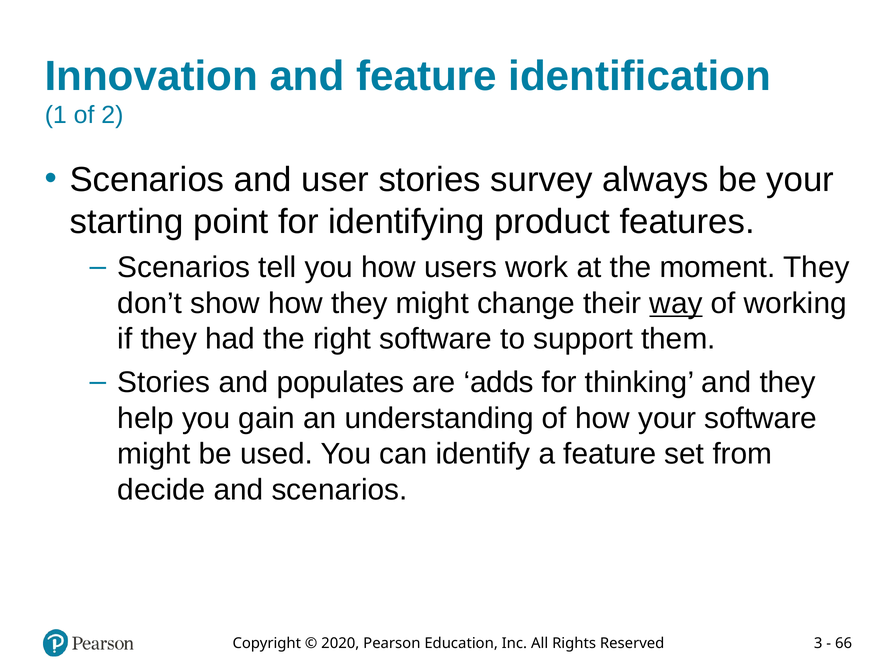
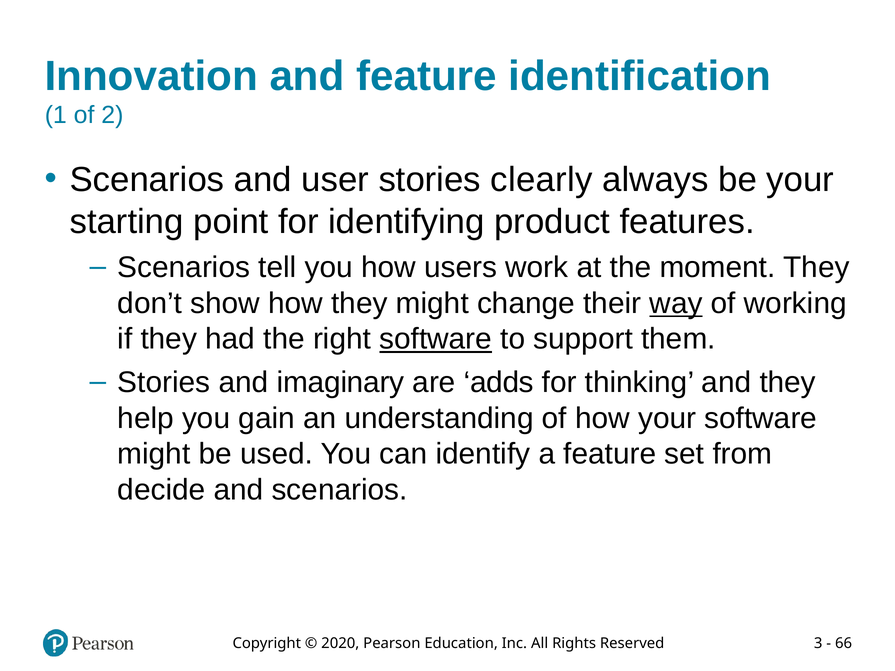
survey: survey -> clearly (542, 180)
software underline: none -> present (436, 339)
populates: populates -> imaginary (341, 383)
